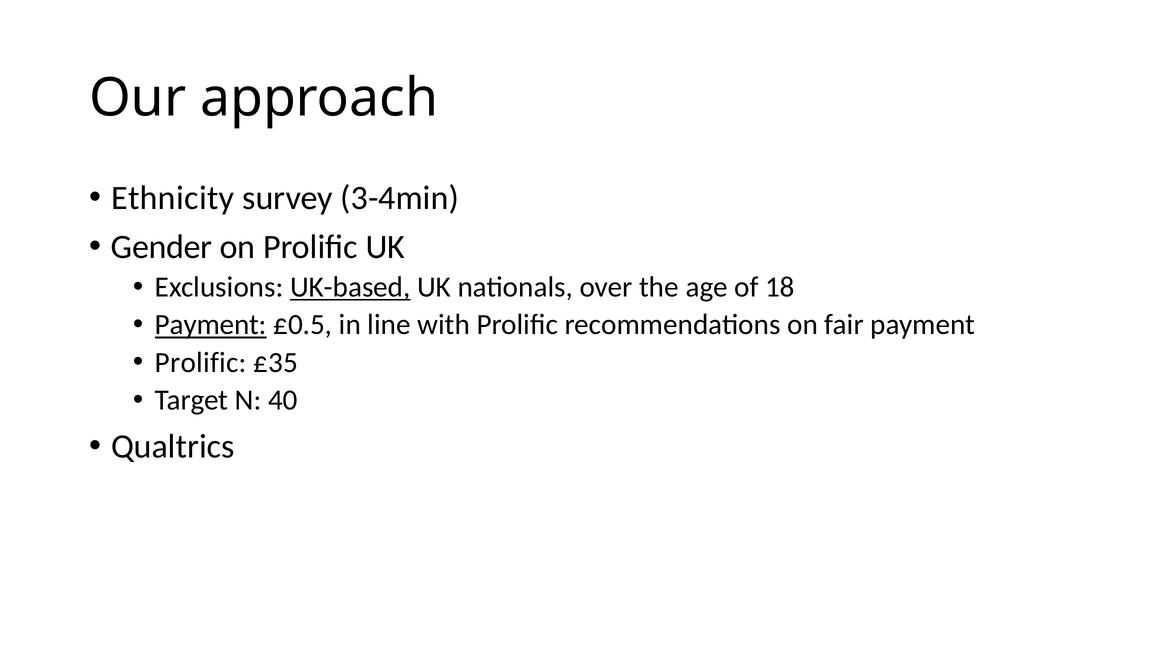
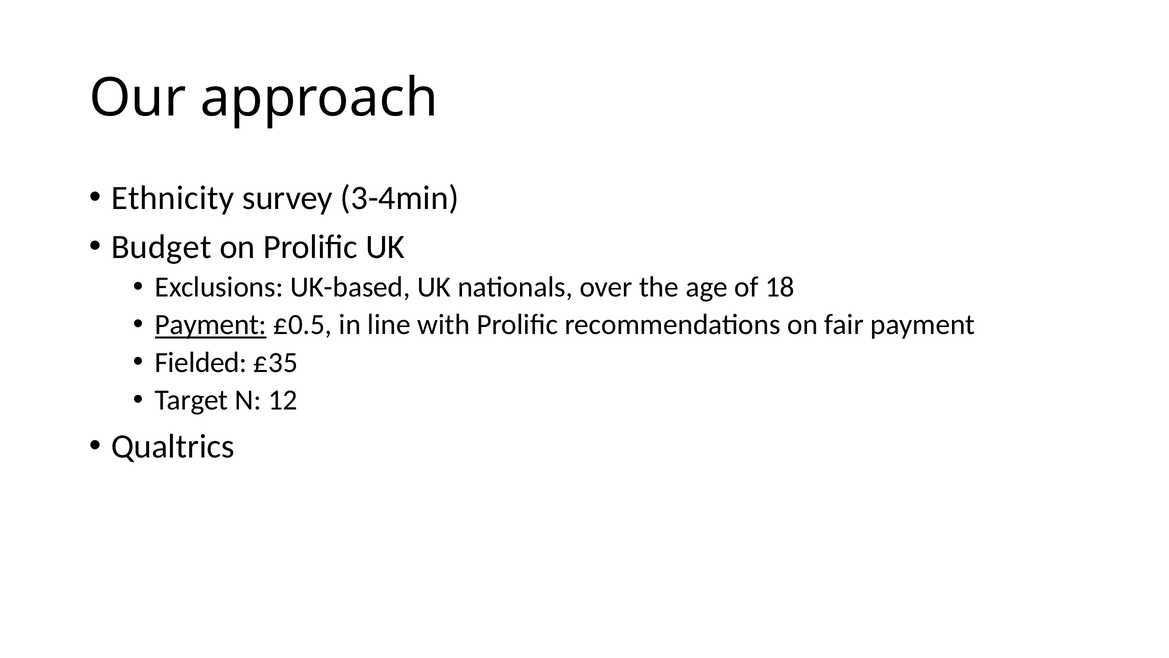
Gender: Gender -> Budget (161, 247)
UK-based underline: present -> none (350, 287)
Prolific: Prolific -> Fielded (201, 362)
40: 40 -> 12 (283, 400)
